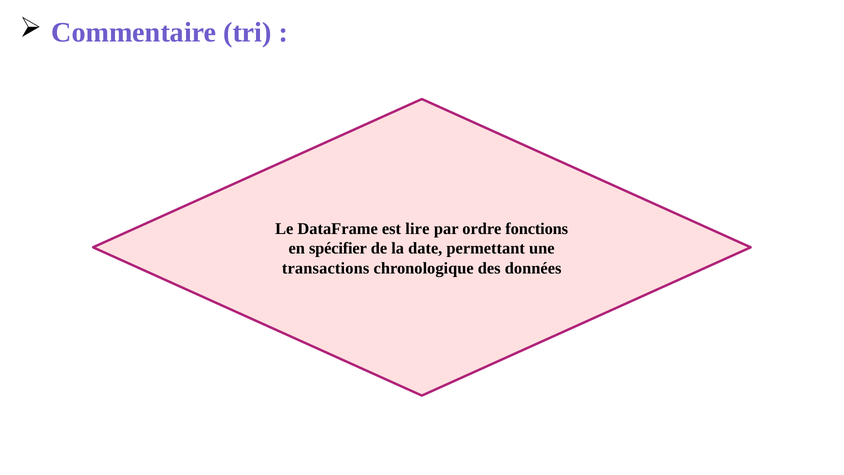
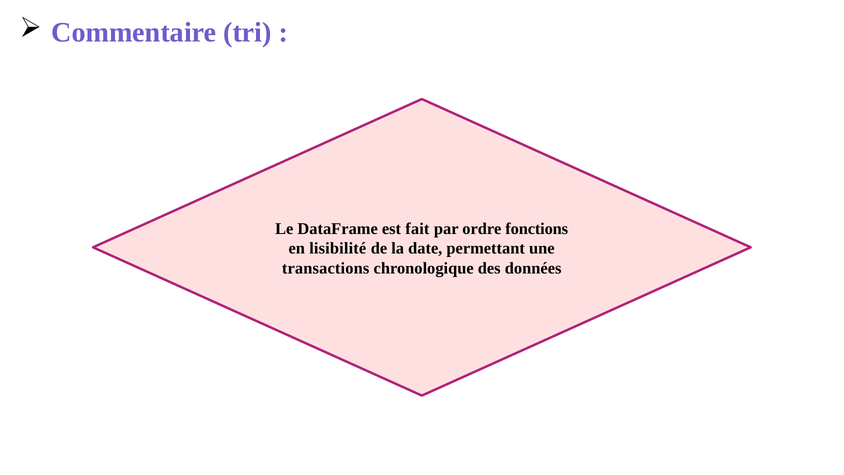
lire: lire -> fait (417, 229)
spécifier: spécifier -> lisibilité (338, 248)
